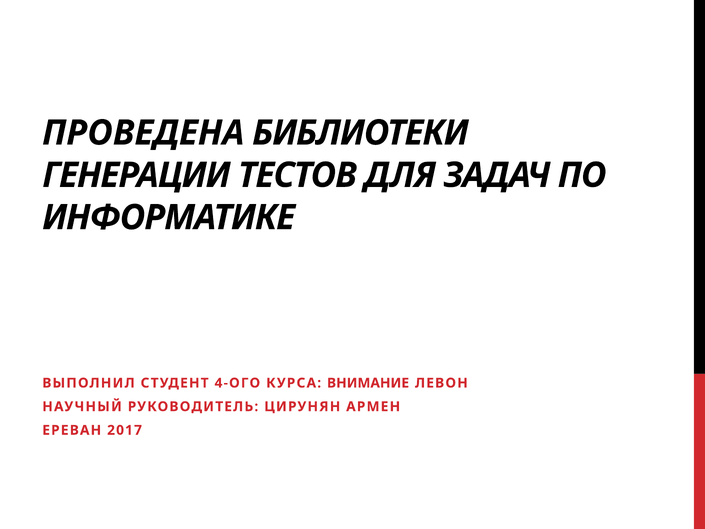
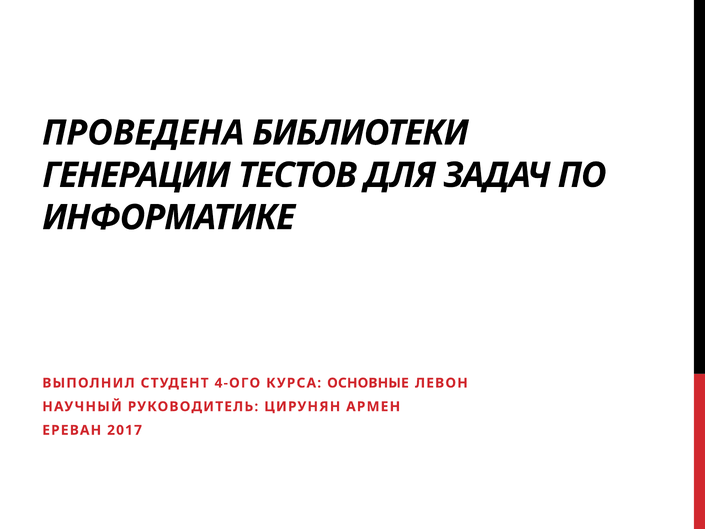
ВНИМАНИЕ: ВНИМАНИЕ -> ОСНОВНЫЕ (368, 383)
